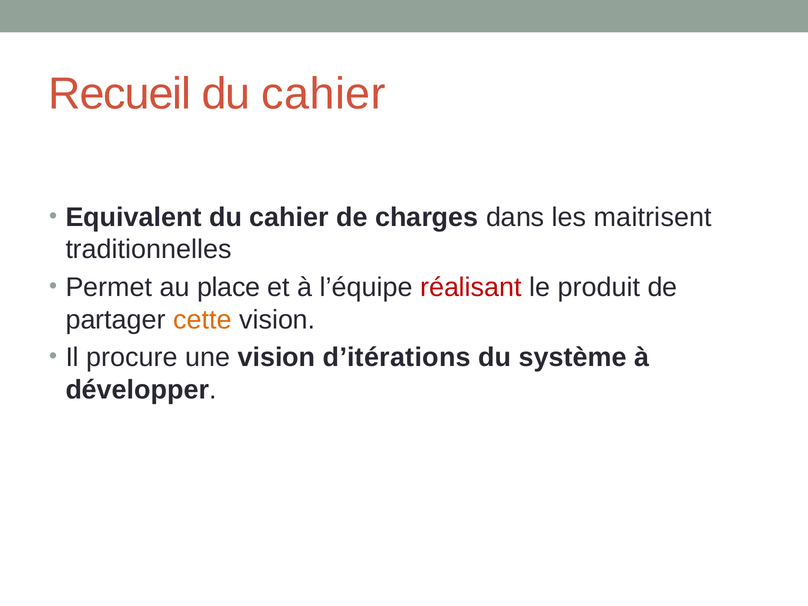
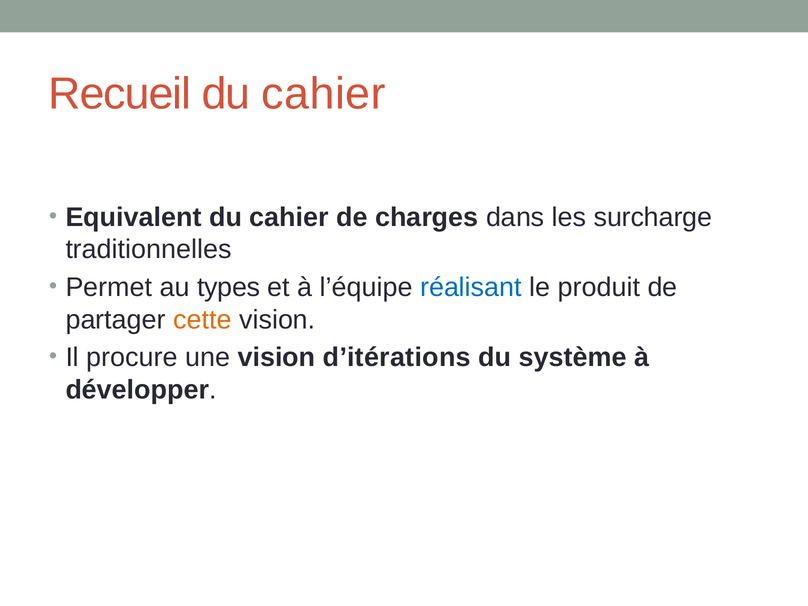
maitrisent: maitrisent -> surcharge (653, 217)
place: place -> types (229, 287)
réalisant colour: red -> blue (471, 287)
